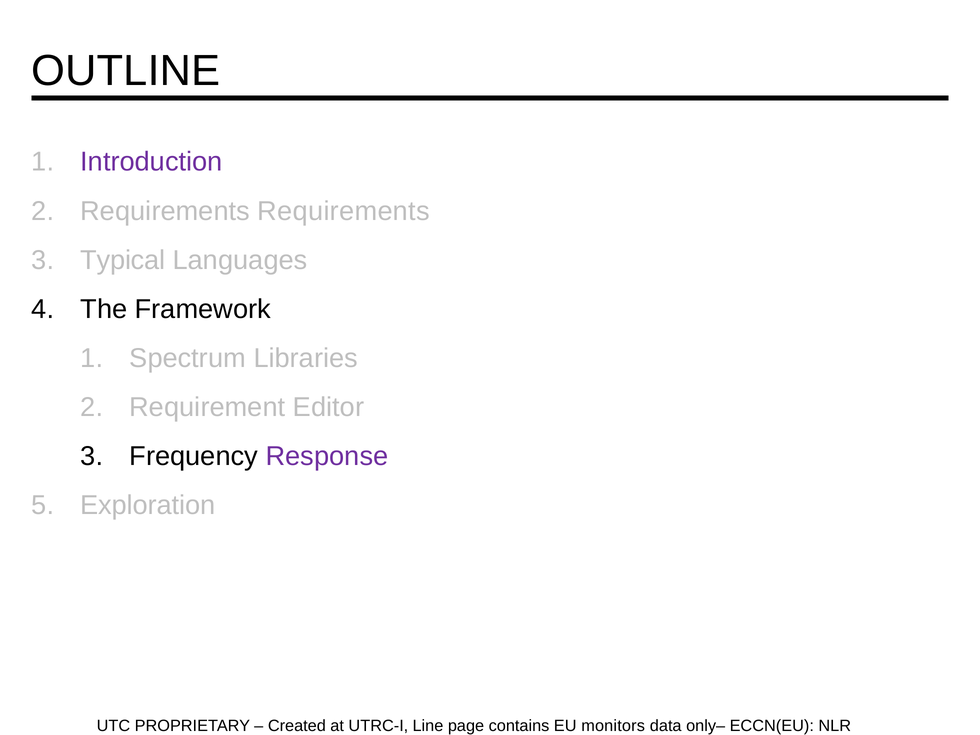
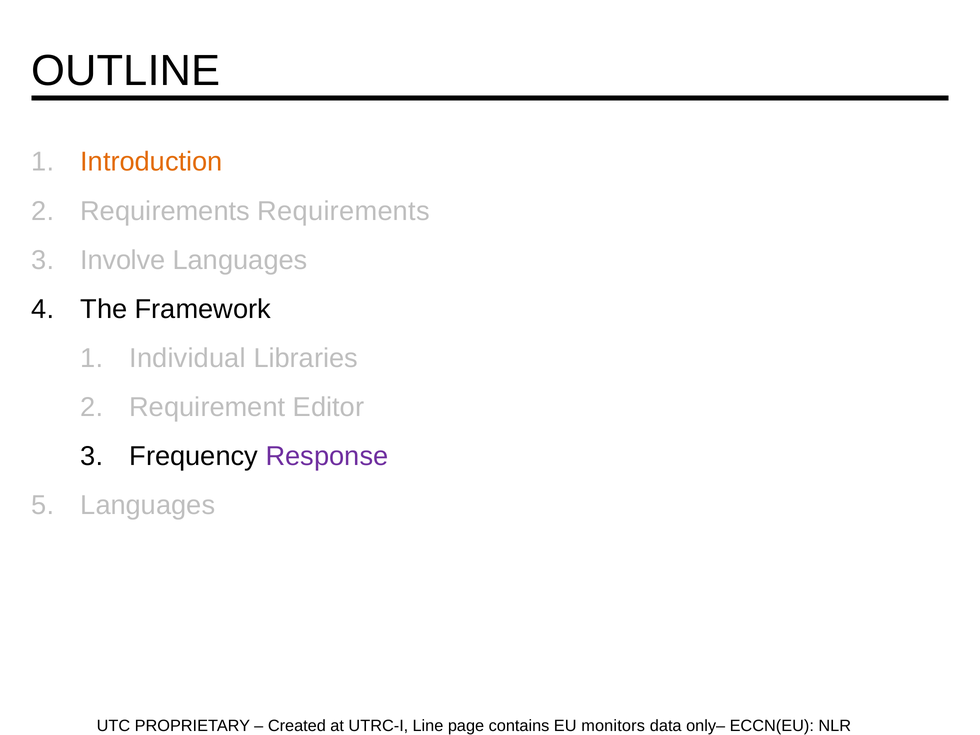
Introduction colour: purple -> orange (151, 162)
Typical: Typical -> Involve (123, 260)
Spectrum: Spectrum -> Individual (188, 358)
Exploration: Exploration -> Languages (148, 505)
